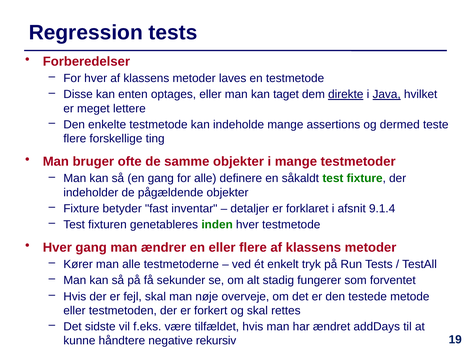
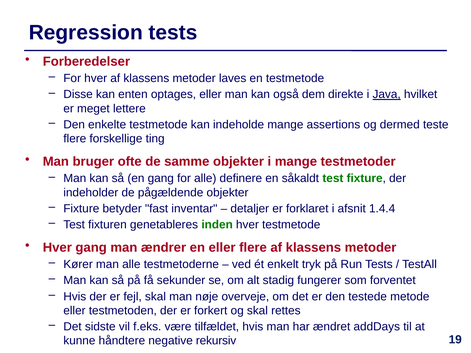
taget: taget -> også (286, 95)
direkte underline: present -> none (346, 95)
9.1.4: 9.1.4 -> 1.4.4 (382, 209)
